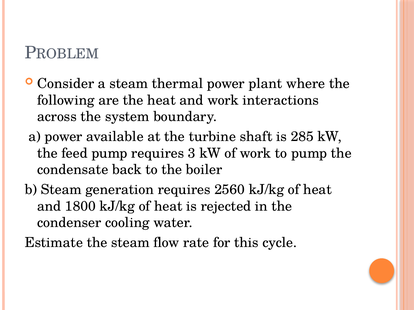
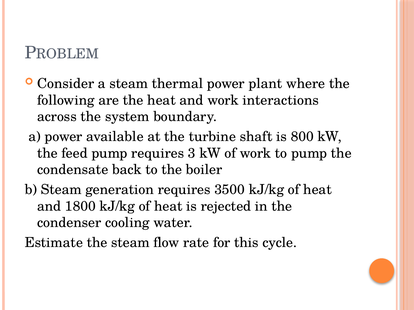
285: 285 -> 800 (302, 137)
2560: 2560 -> 3500 (230, 190)
